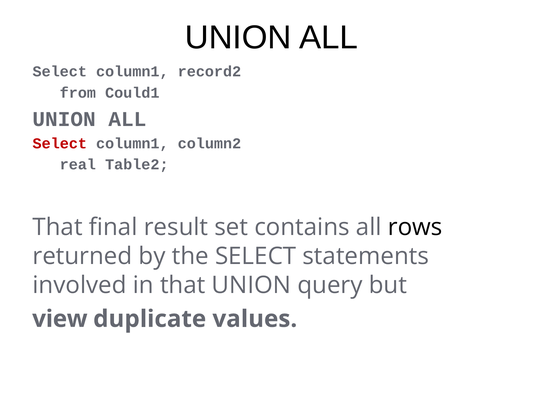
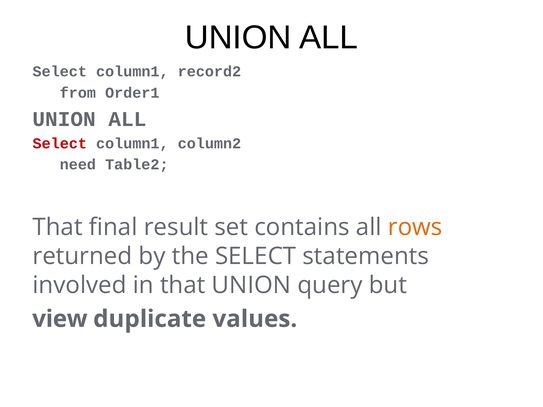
Could1: Could1 -> Order1 (132, 93)
real: real -> need (78, 165)
rows colour: black -> orange (415, 227)
